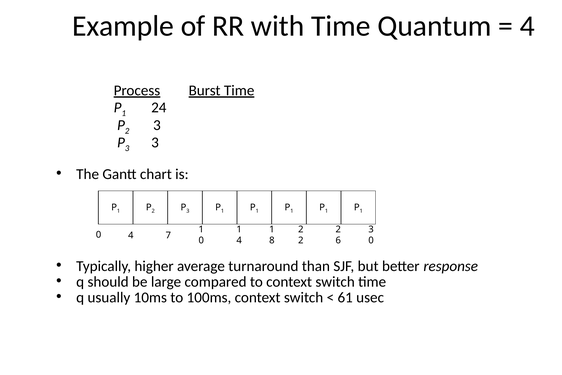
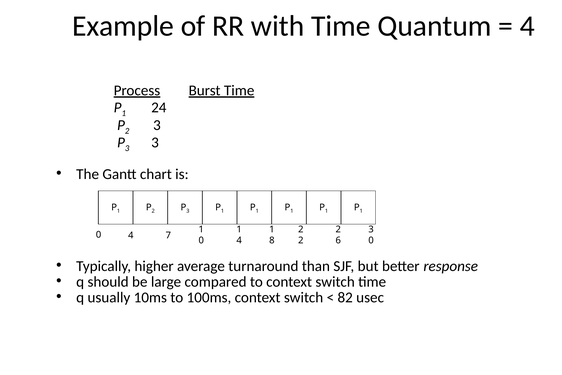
61: 61 -> 82 (345, 297)
